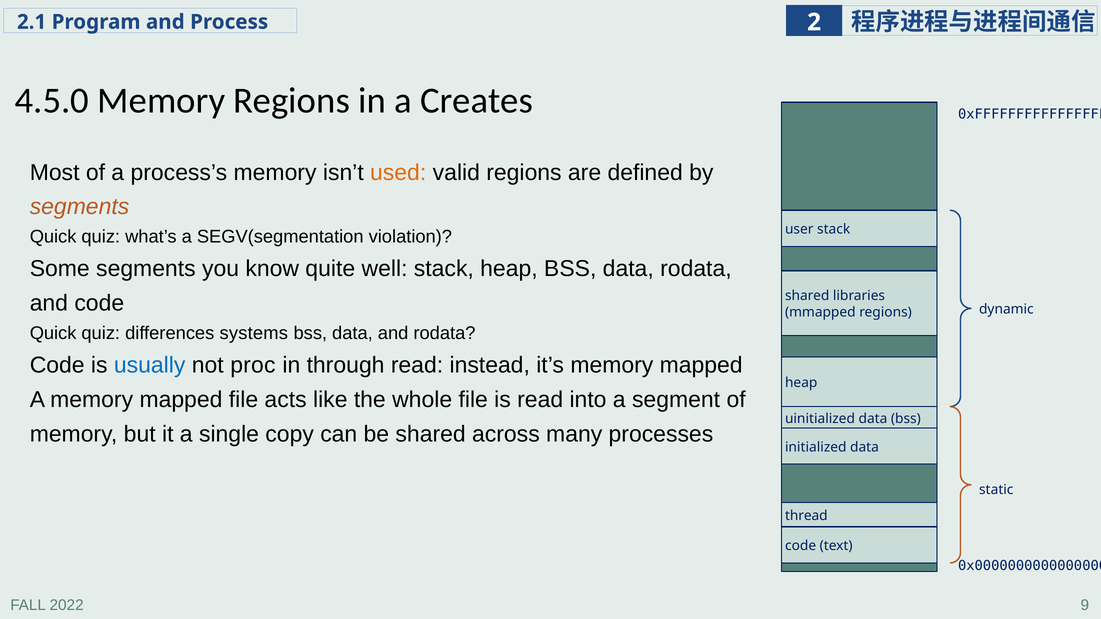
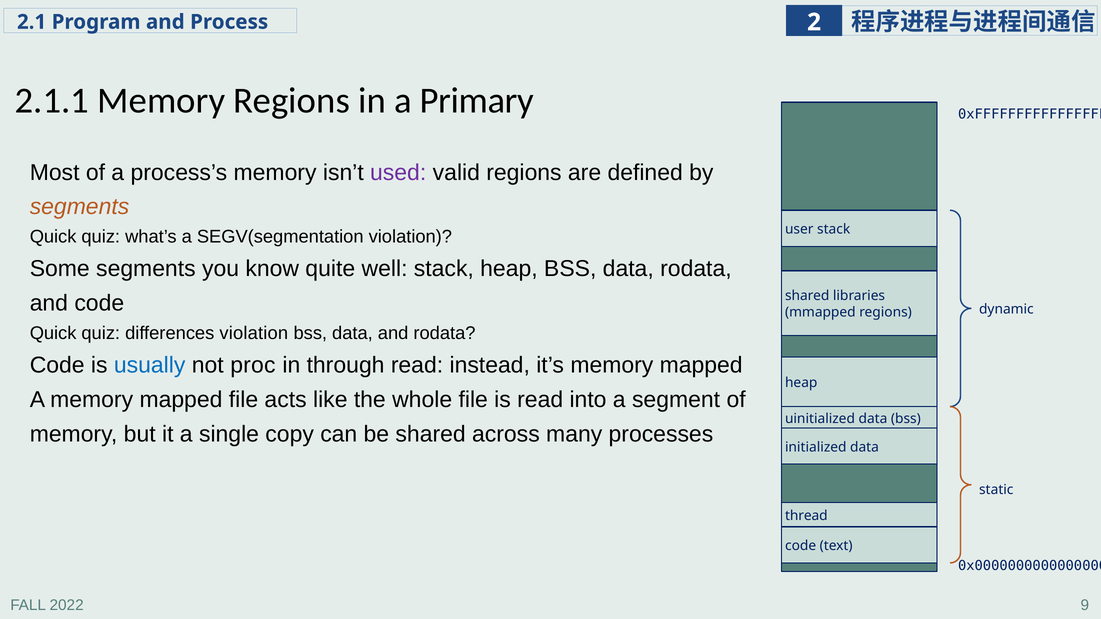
4.5.0: 4.5.0 -> 2.1.1 (52, 101)
Creates: Creates -> Primary (477, 101)
used colour: orange -> purple (398, 173)
differences systems: systems -> violation (254, 333)
